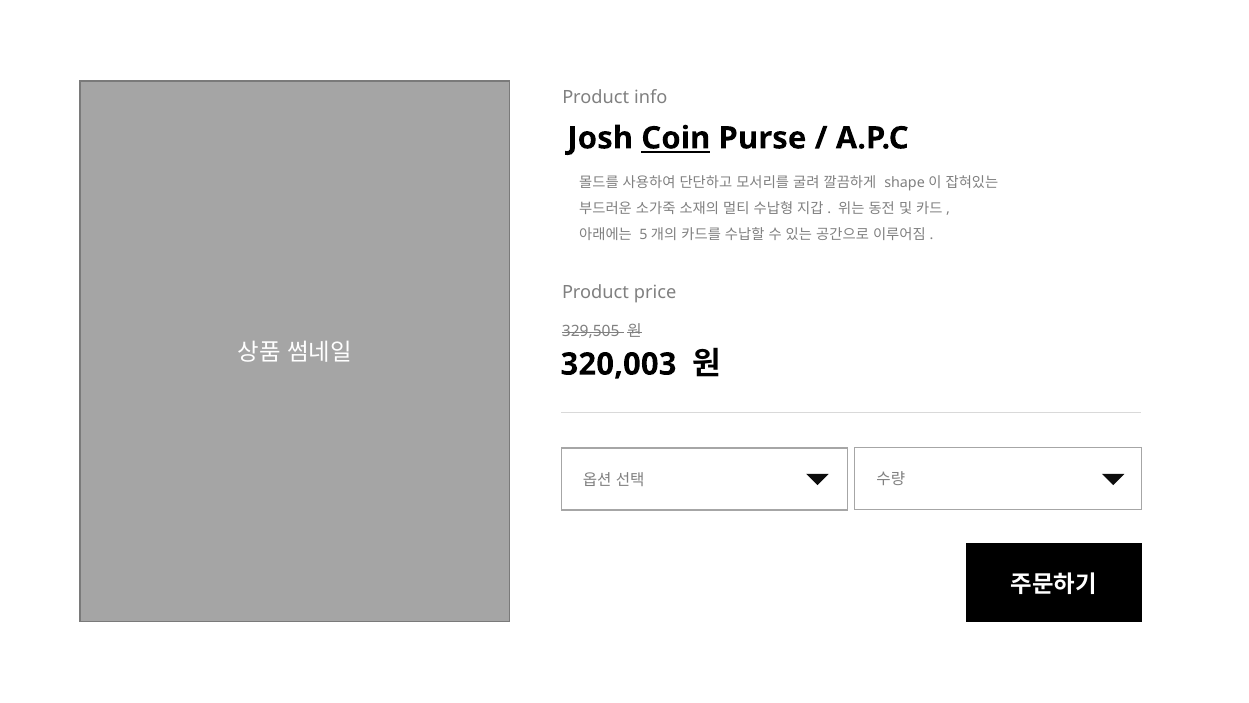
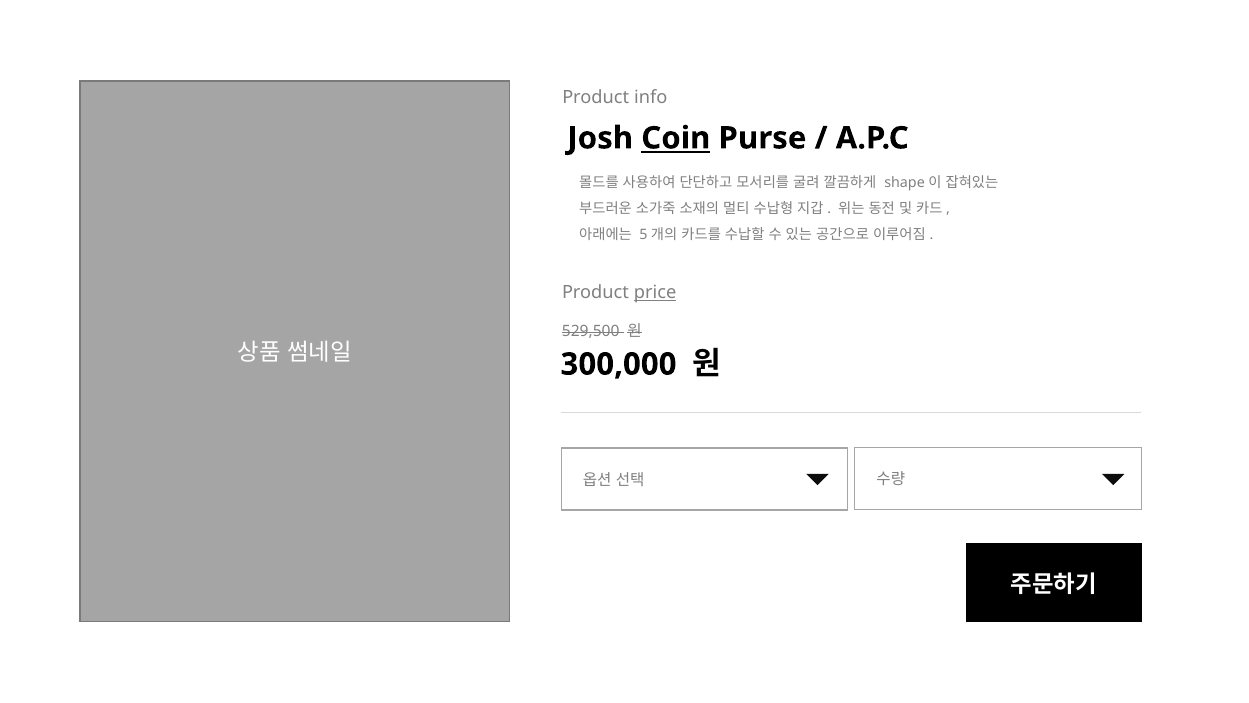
price underline: none -> present (655, 292)
329,505: 329,505 -> 529,500 (591, 332)
320,003: 320,003 -> 300,000 (619, 364)
